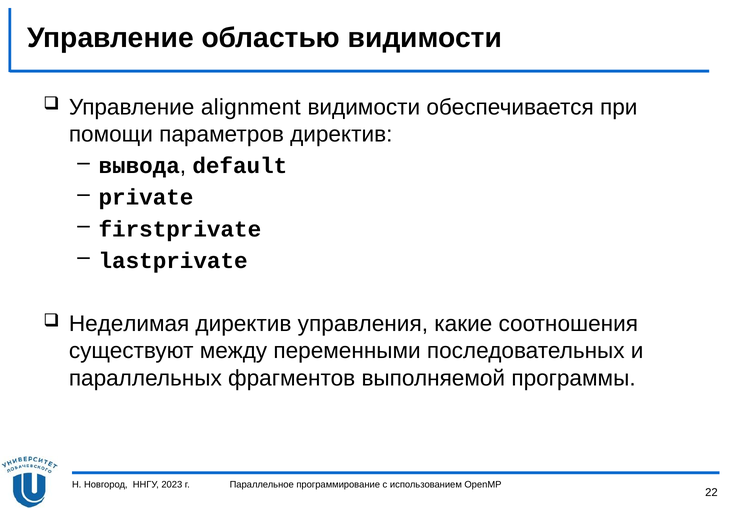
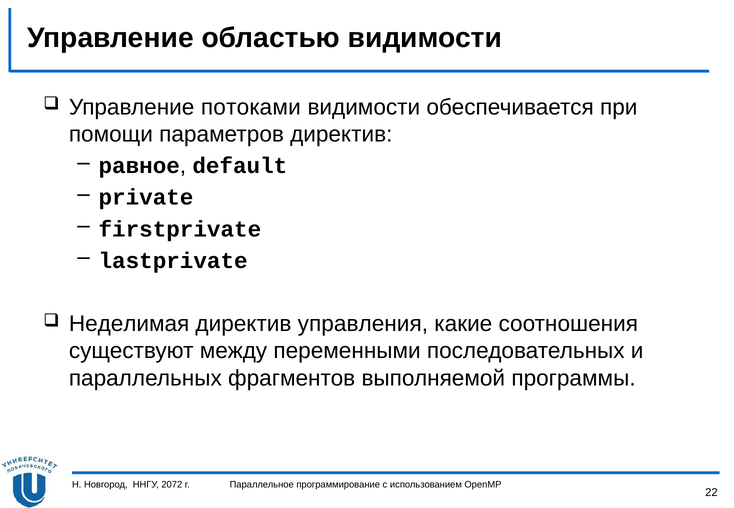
alignment: alignment -> потоками (251, 107)
вывода: вывода -> равное (139, 166)
2023: 2023 -> 2072 (172, 485)
